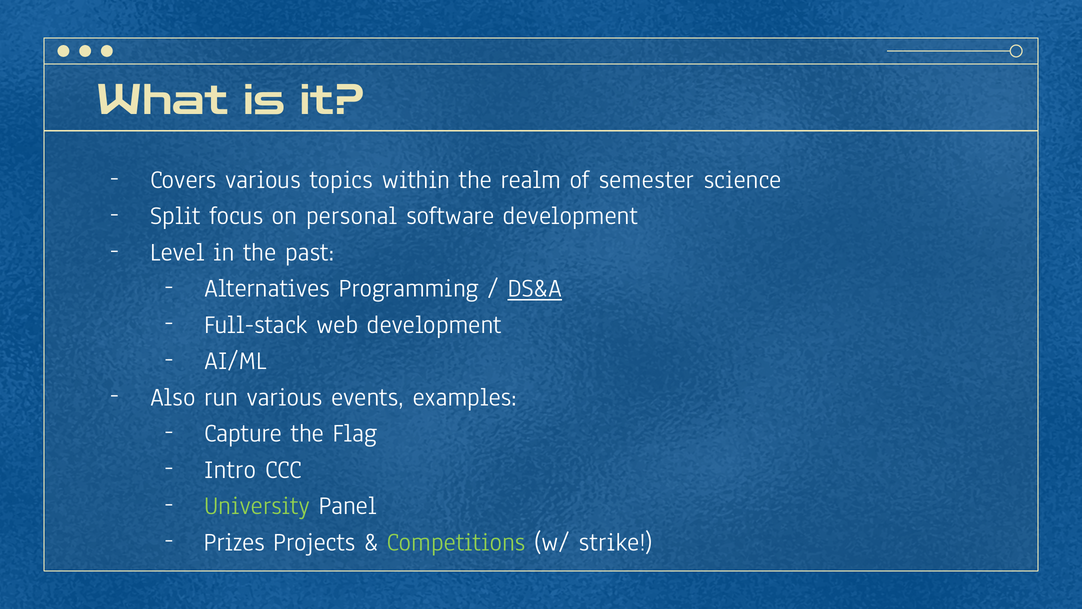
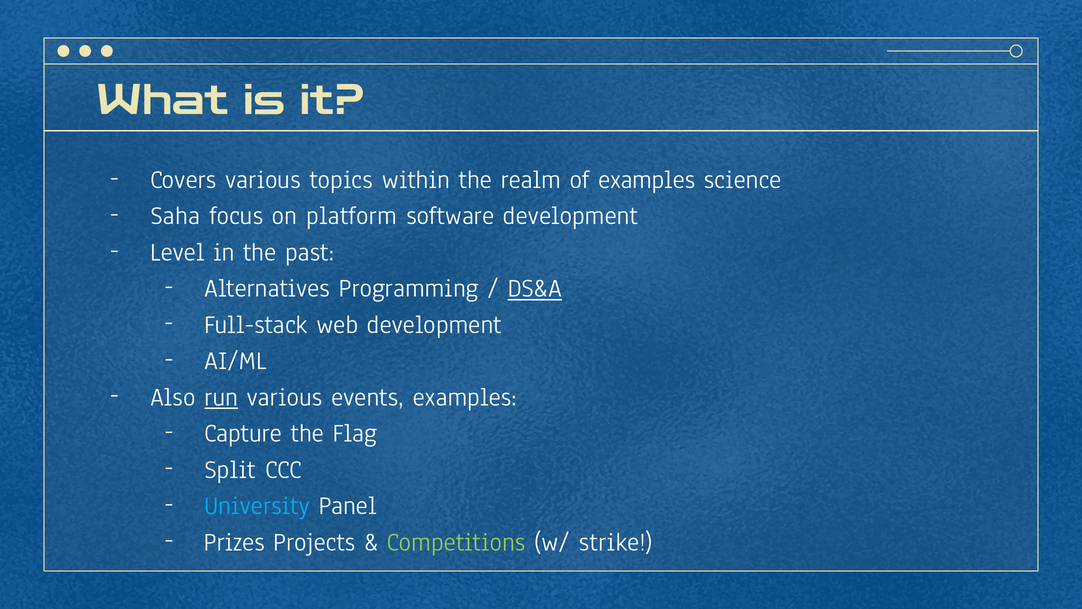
of semester: semester -> examples (647, 179)
Split: Split -> Saha (175, 216)
personal: personal -> platform (352, 216)
run underline: none -> present (221, 397)
Intro: Intro -> Split (230, 469)
University colour: light green -> light blue (257, 505)
